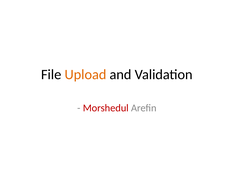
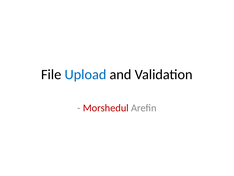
Upload colour: orange -> blue (85, 74)
